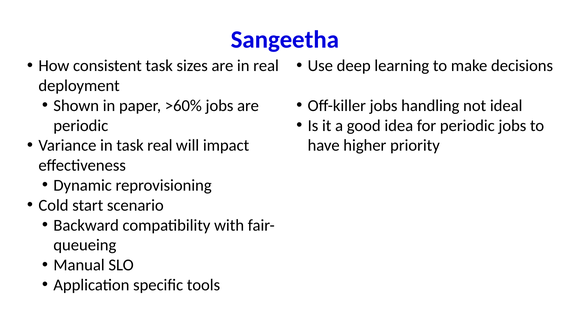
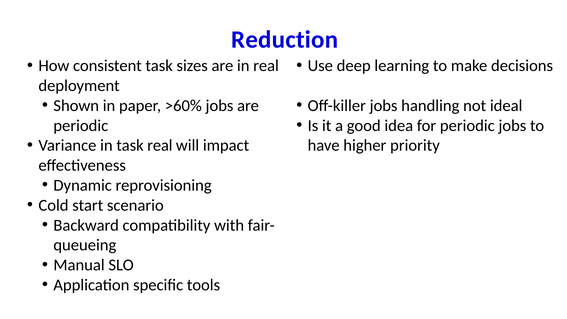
Sangeetha: Sangeetha -> Reduction (285, 40)
